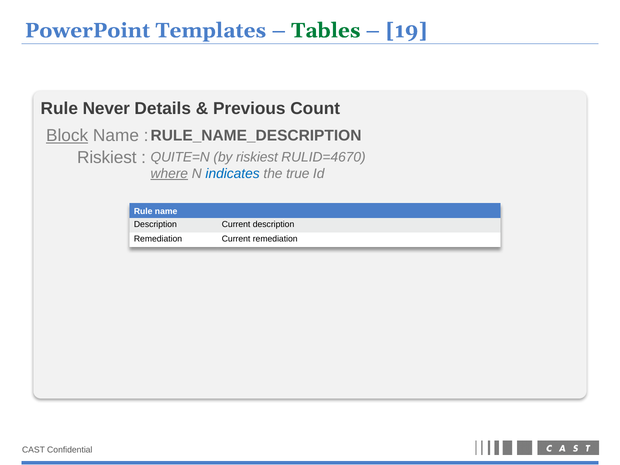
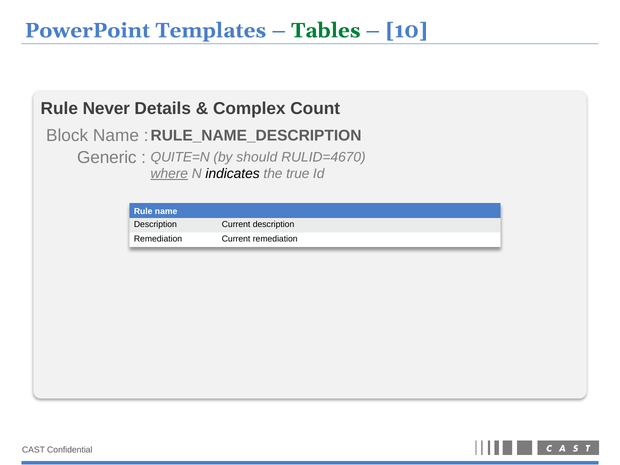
19: 19 -> 10 (407, 30)
Previous: Previous -> Complex (249, 109)
Block underline: present -> none (67, 136)
Riskiest: Riskiest -> Generic (107, 157)
by riskiest: riskiest -> should (257, 157)
indicates colour: blue -> black (233, 174)
